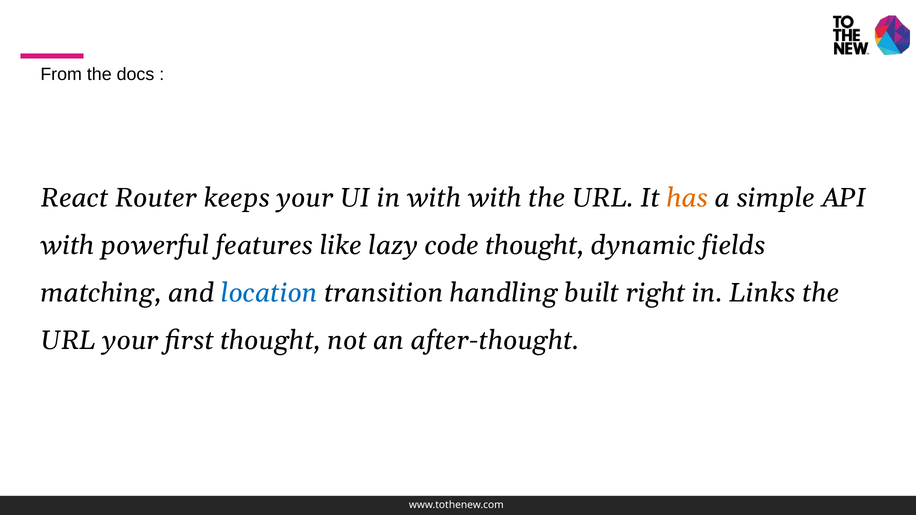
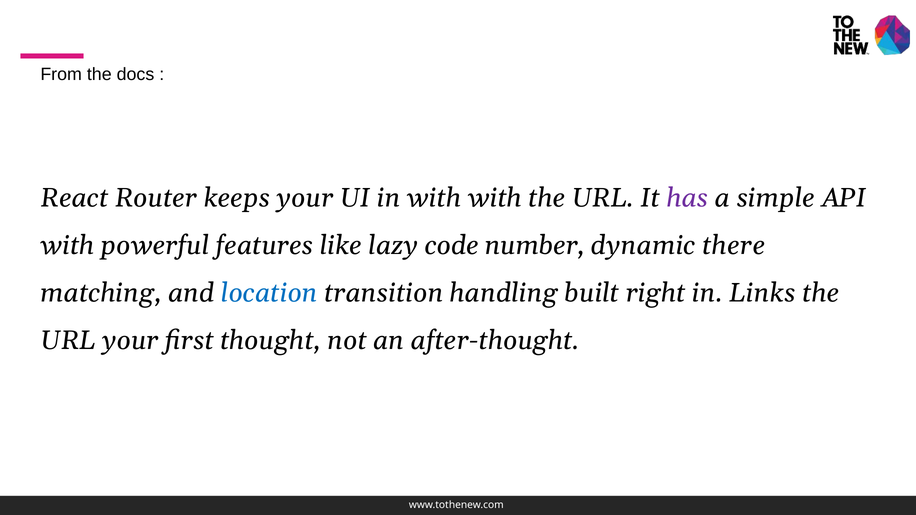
has colour: orange -> purple (687, 198)
code thought: thought -> number (535, 246)
fields: fields -> there (734, 246)
